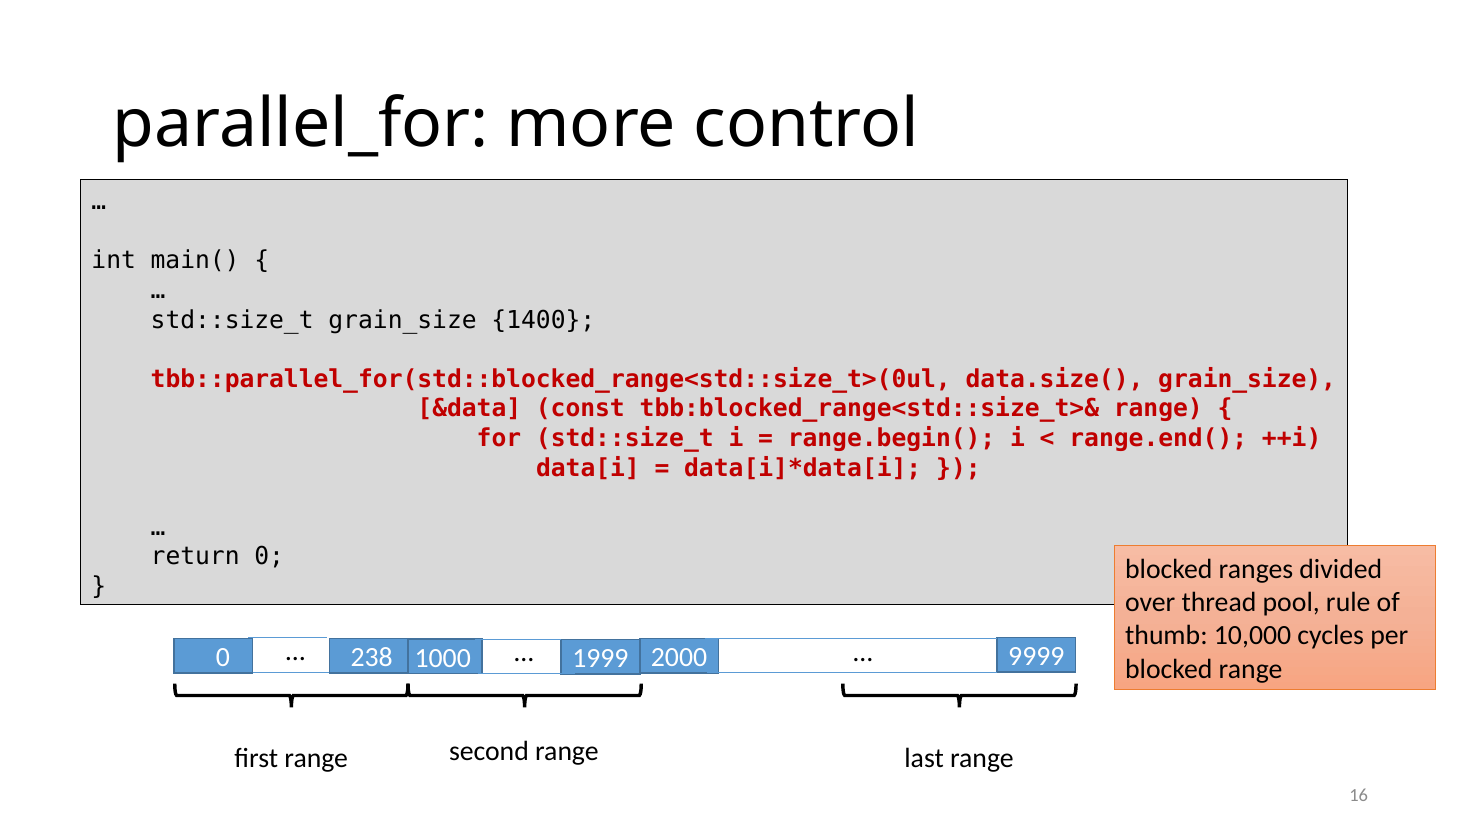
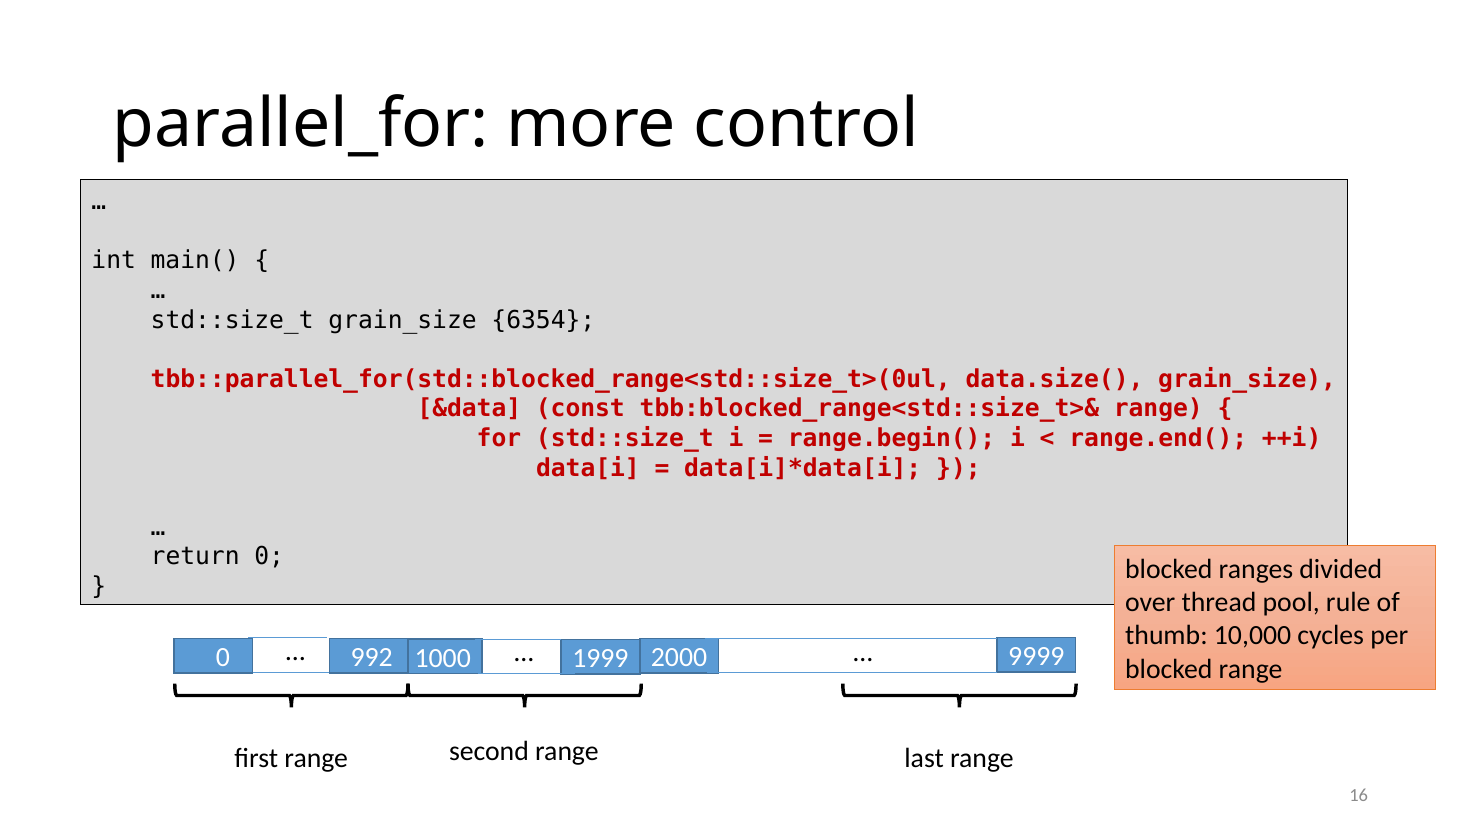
1400: 1400 -> 6354 (543, 320)
238: 238 -> 992 (372, 658)
